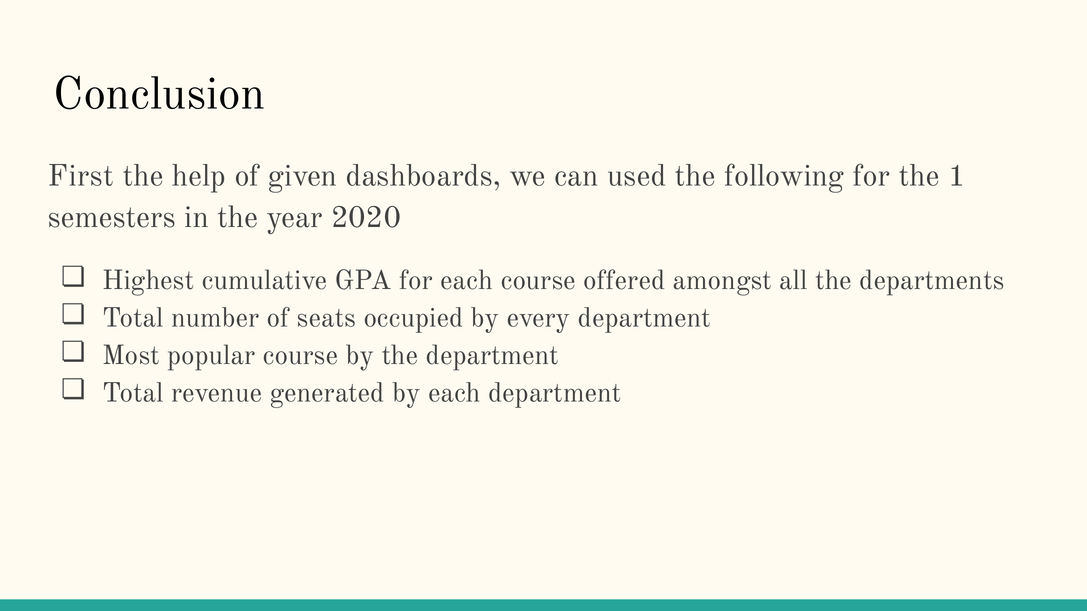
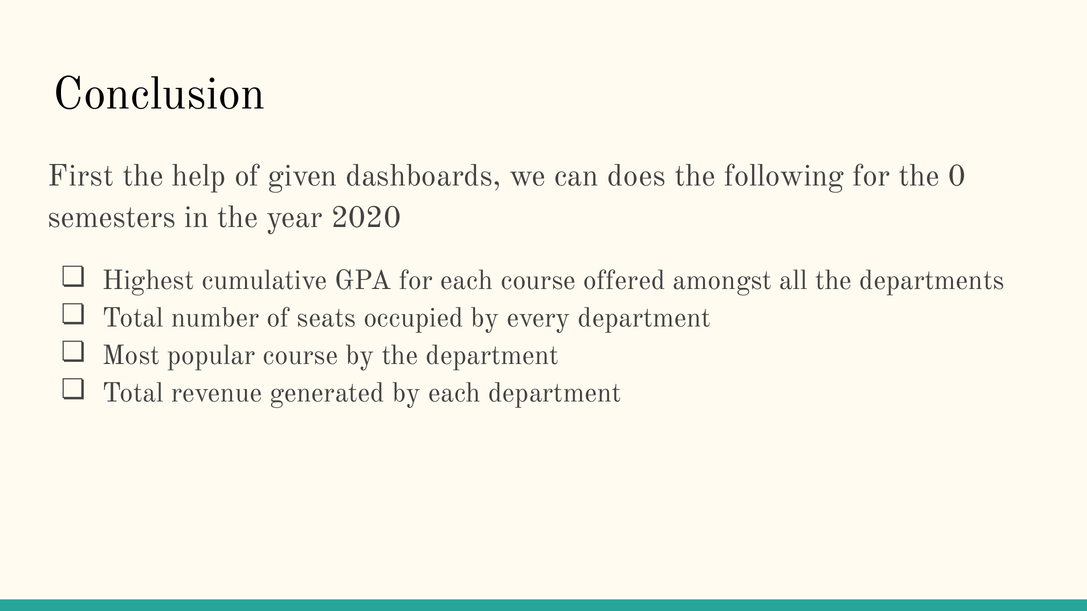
used: used -> does (637, 176)
1: 1 -> 0 (957, 176)
